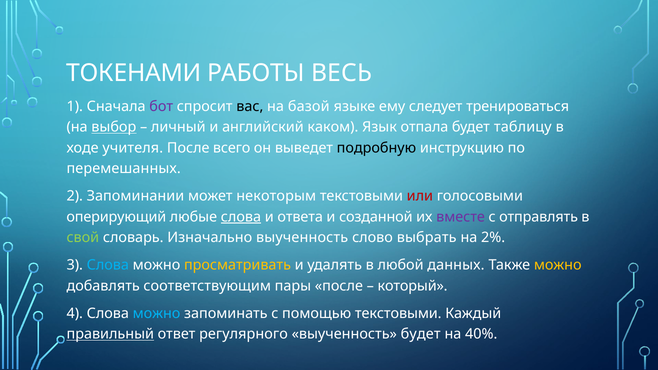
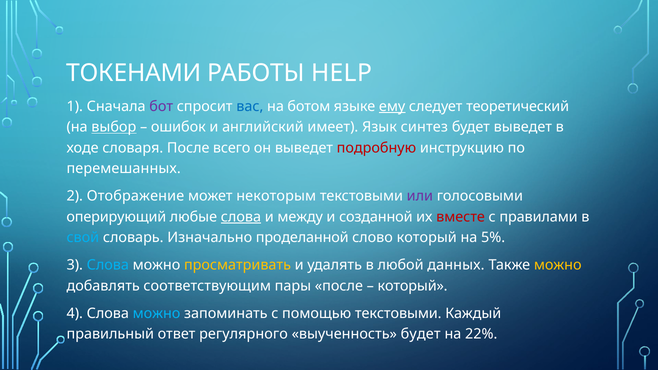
ВЕСЬ: ВЕСЬ -> HELP (342, 73)
вас colour: black -> blue (250, 106)
базой: базой -> ботом (309, 106)
ему underline: none -> present (392, 106)
тренироваться: тренироваться -> теоретический (518, 106)
личный: личный -> ошибок (178, 127)
каком: каком -> имеет (333, 127)
отпала: отпала -> синтез (424, 127)
будет таблицу: таблицу -> выведет (523, 127)
учителя: учителя -> словаря (133, 148)
подробную colour: black -> red (376, 148)
Запоминании: Запоминании -> Отображение (135, 196)
или colour: red -> purple (420, 196)
ответа: ответа -> между (300, 217)
вместе colour: purple -> red (461, 217)
отправлять: отправлять -> правилами (539, 217)
свой colour: light green -> light blue (83, 238)
Изначально выученность: выученность -> проделанной (302, 238)
слово выбрать: выбрать -> который (427, 238)
2%: 2% -> 5% (493, 238)
правильный underline: present -> none (110, 334)
40%: 40% -> 22% (481, 334)
